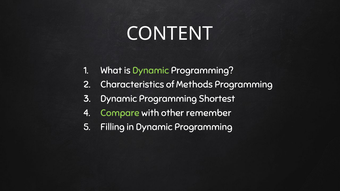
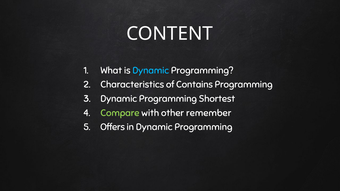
Dynamic colour: light green -> light blue (151, 71)
Methods: Methods -> Contains (195, 85)
Filling: Filling -> Offers (113, 127)
